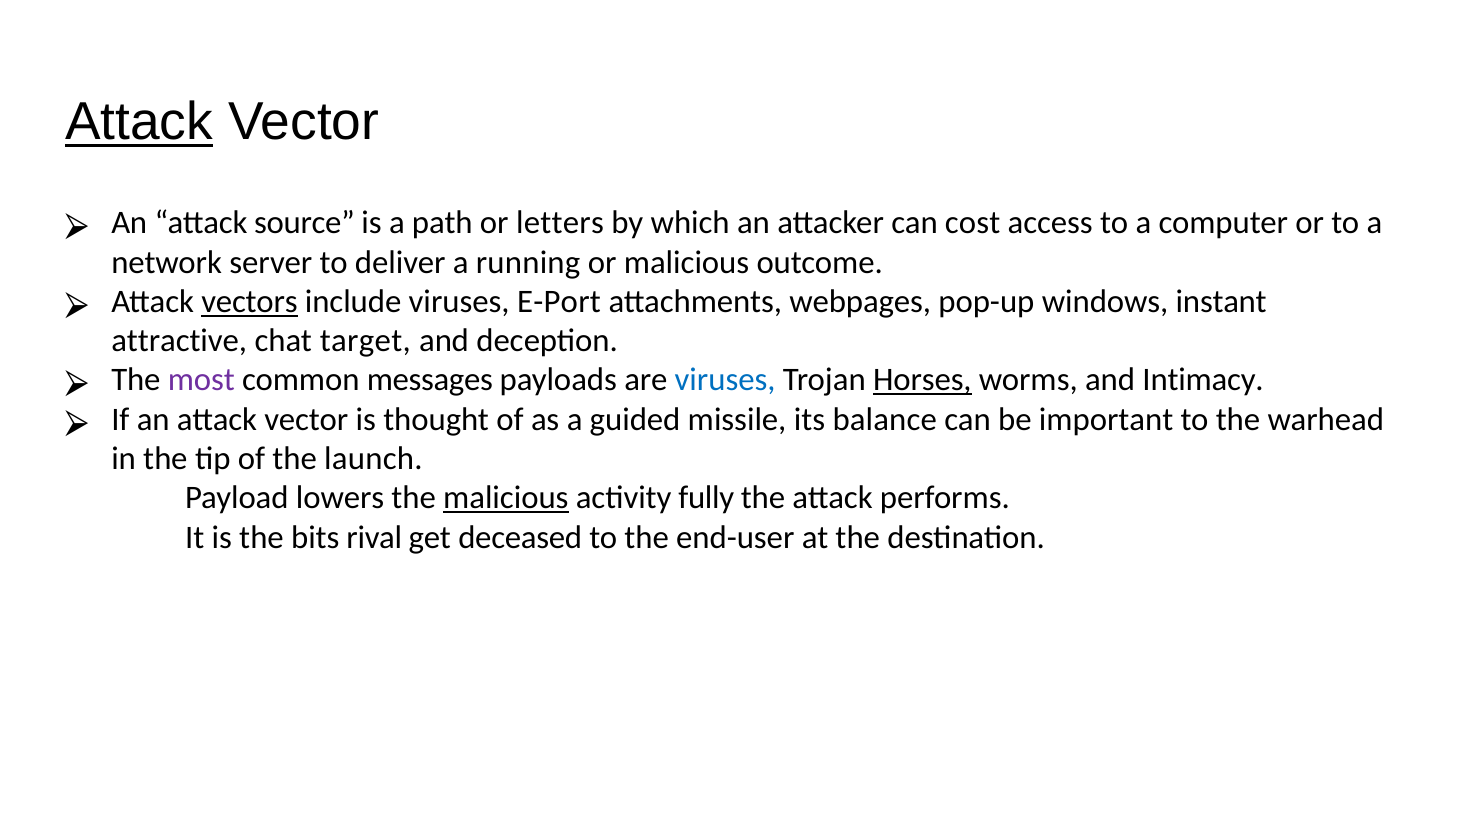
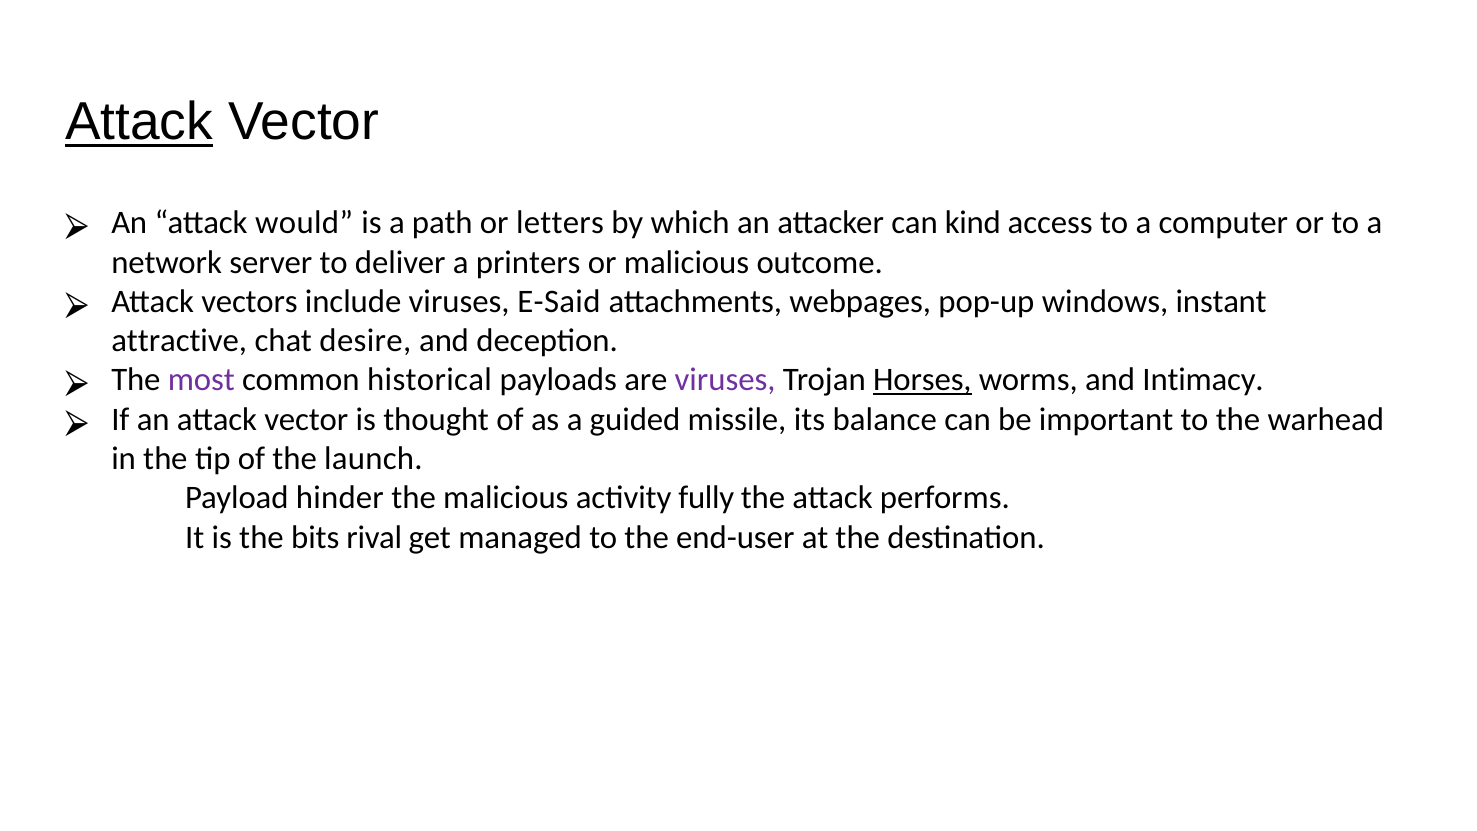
source: source -> would (304, 223)
cost: cost -> kind (973, 223)
running: running -> printers (528, 262)
vectors underline: present -> none (249, 301)
E-Port: E-Port -> E-Said (559, 301)
target: target -> desire (365, 341)
messages: messages -> historical (429, 380)
viruses colour: blue -> purple (725, 380)
lowers: lowers -> hinder (340, 498)
malicious underline: present -> none (506, 498)
deceased: deceased -> managed (520, 537)
